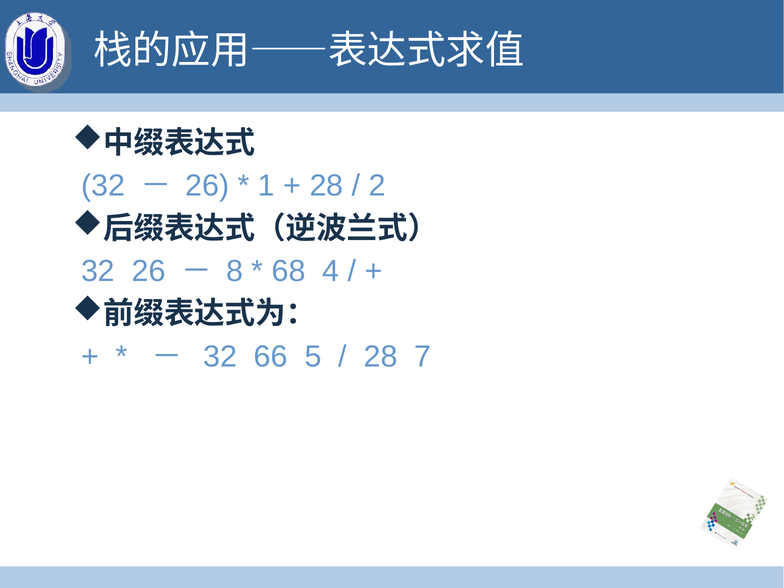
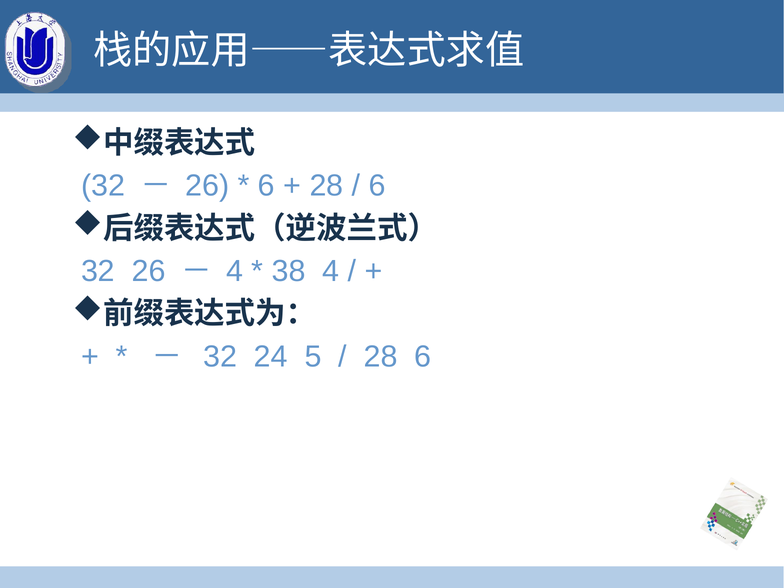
1: 1 -> 6 (266, 186)
2: 2 -> 6 (377, 186)
8: 8 -> 4 (235, 271)
68: 68 -> 38 (289, 271)
66: 66 -> 24 (271, 357)
28 7: 7 -> 6 (423, 357)
